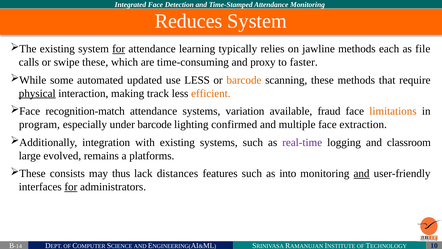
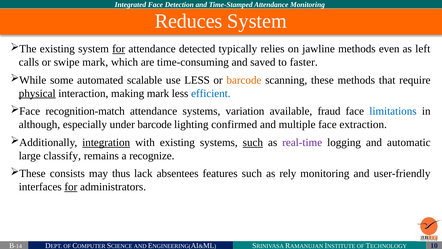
learning: learning -> detected (197, 49)
each: each -> even (389, 49)
file: file -> left (423, 49)
swipe these: these -> mark (95, 62)
proxy: proxy -> saved (263, 62)
updated: updated -> scalable (145, 80)
making track: track -> mark (158, 93)
efficient colour: orange -> blue (211, 93)
limitations colour: orange -> blue (393, 111)
program: program -> although (39, 124)
integration underline: none -> present (106, 142)
such underline: none -> present (253, 142)
classroom: classroom -> automatic (409, 142)
evolved: evolved -> classify (62, 155)
platforms: platforms -> recognize (152, 155)
distances: distances -> absentees (178, 173)
into: into -> rely (288, 173)
and underline: present -> none (362, 173)
